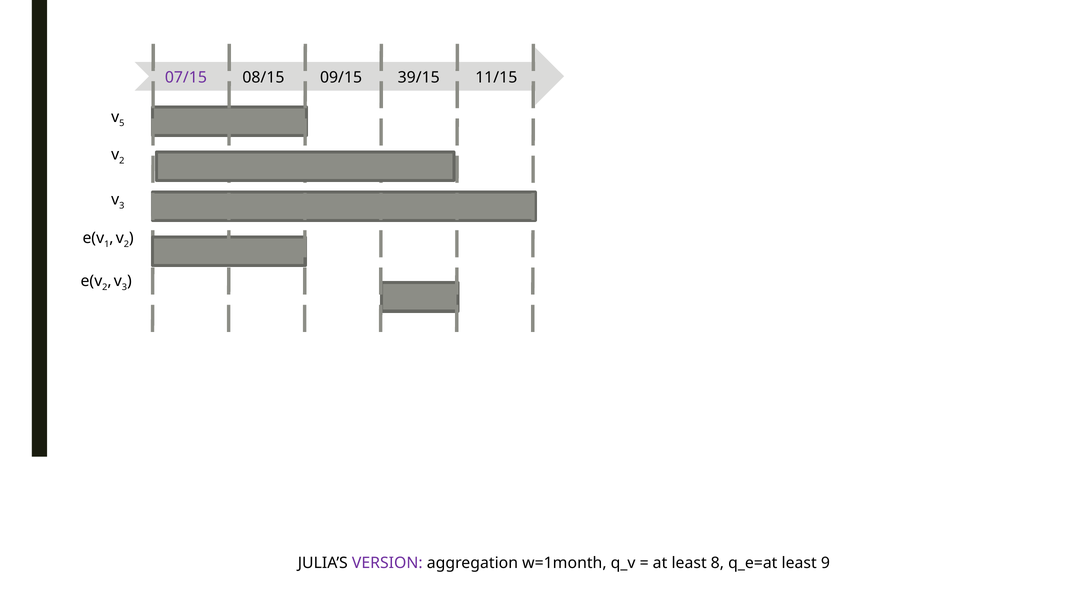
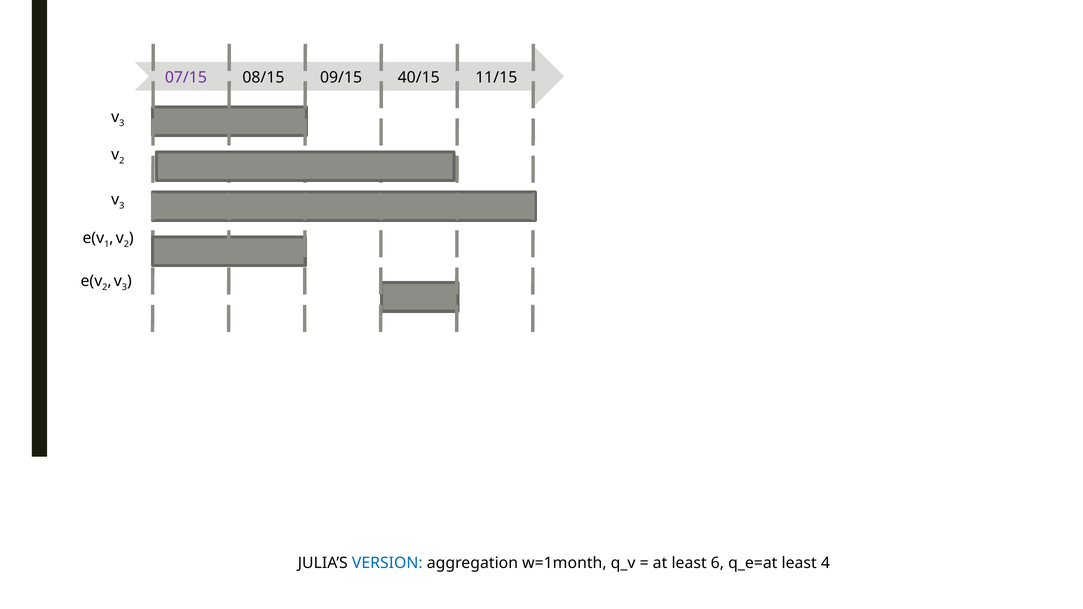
39/15: 39/15 -> 40/15 (419, 78)
5: 5 -> 3 (122, 123)
VERSION colour: purple -> blue (387, 563)
8: 8 -> 6 (717, 563)
9: 9 -> 4 (825, 563)
